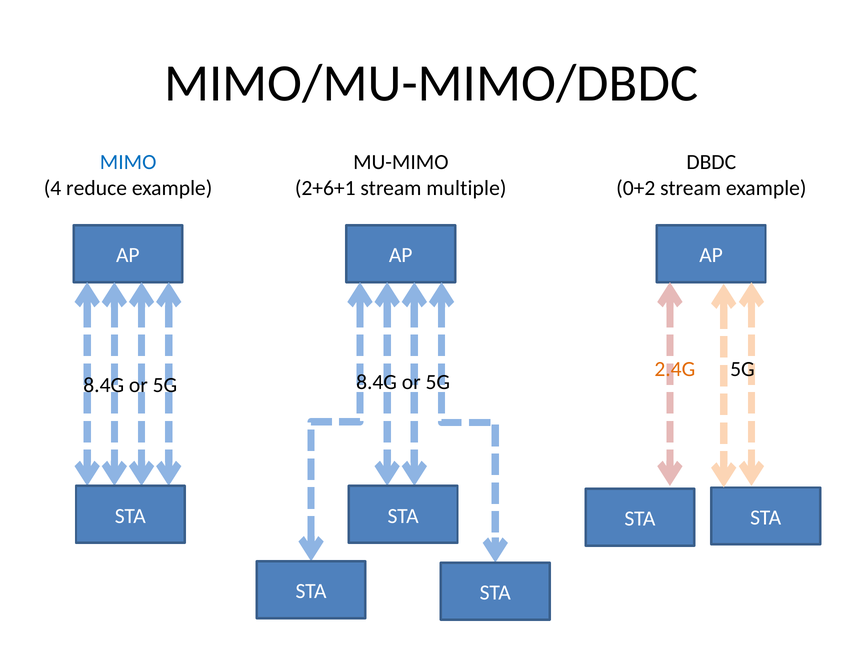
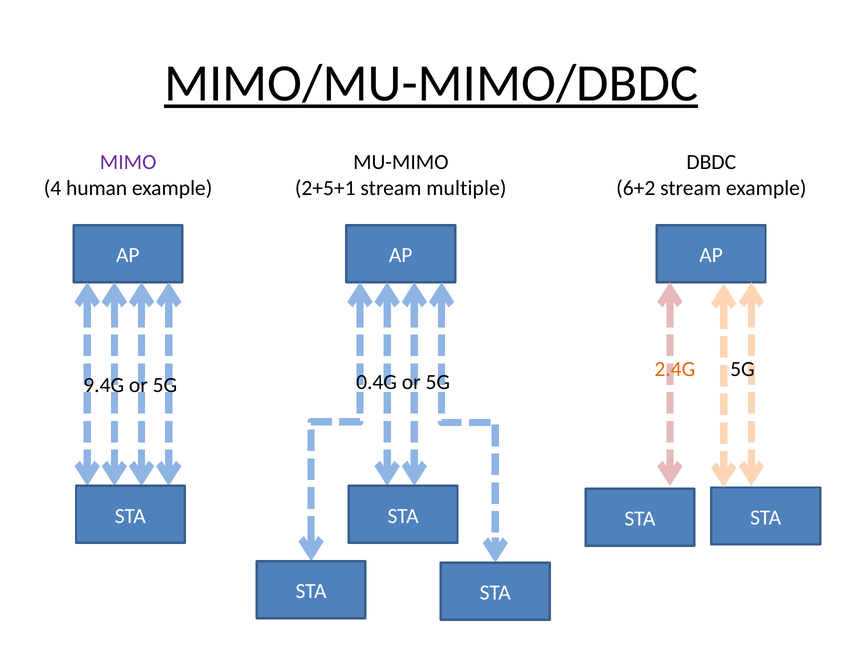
MIMO/MU-MIMO/DBDC underline: none -> present (431, 84)
MIMO colour: blue -> purple (128, 162)
reduce: reduce -> human (97, 188)
2+6+1: 2+6+1 -> 2+5+1 (325, 188)
0+2: 0+2 -> 6+2 (636, 188)
8.4G: 8.4G -> 9.4G (104, 385)
5G 8.4G: 8.4G -> 0.4G (377, 382)
